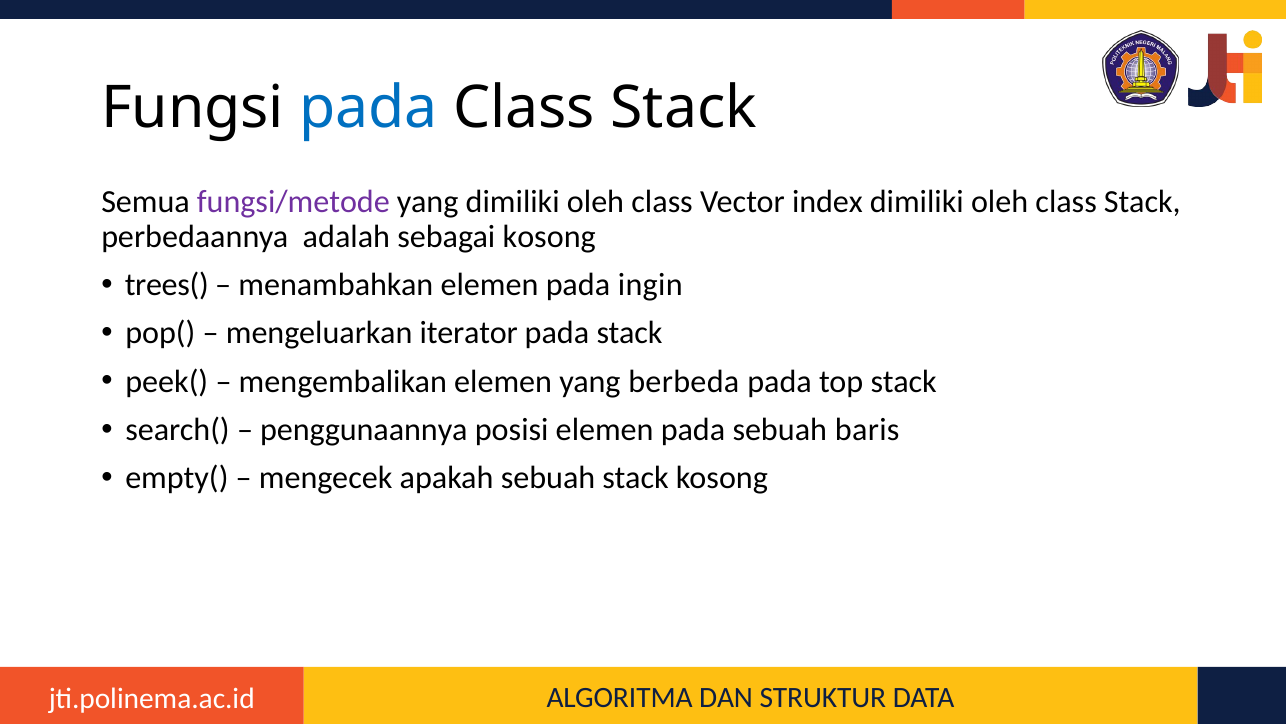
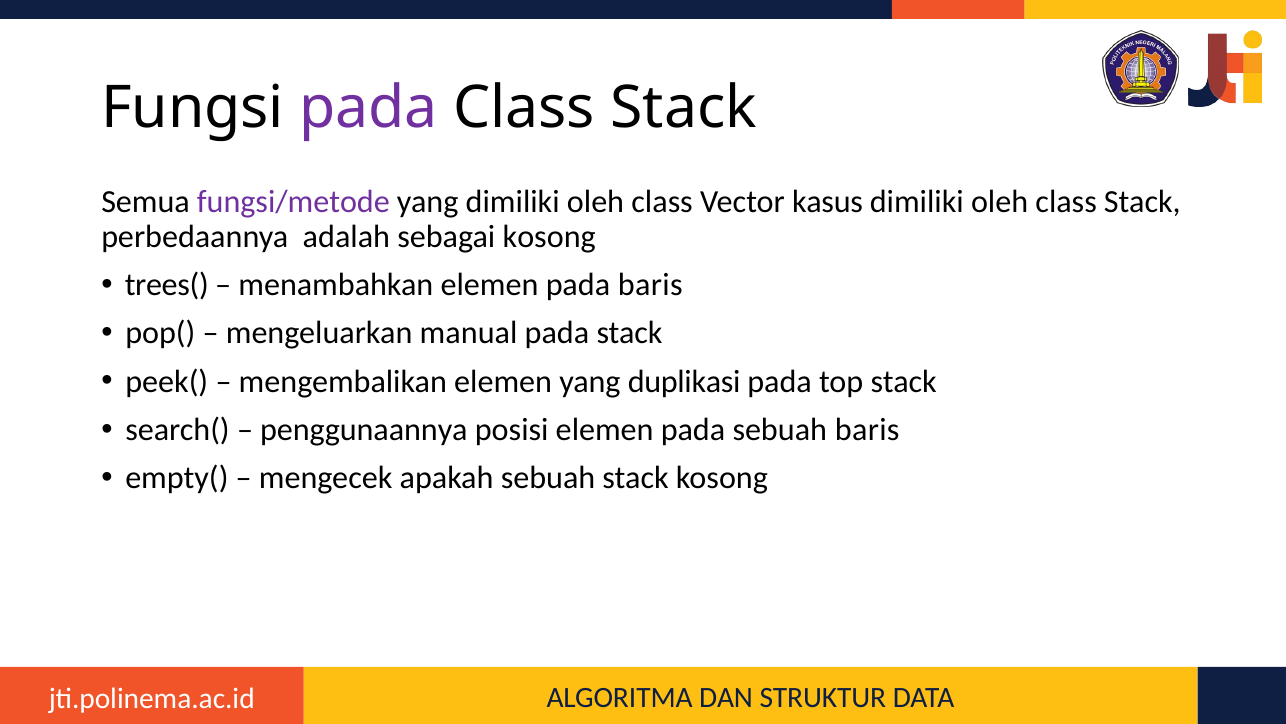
pada colour: blue -> purple (369, 108)
index: index -> kasus (828, 202)
pada ingin: ingin -> baris (650, 285)
iterator: iterator -> manual (469, 333)
berbeda: berbeda -> duplikasi (684, 381)
